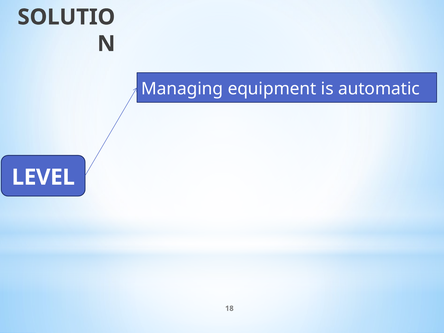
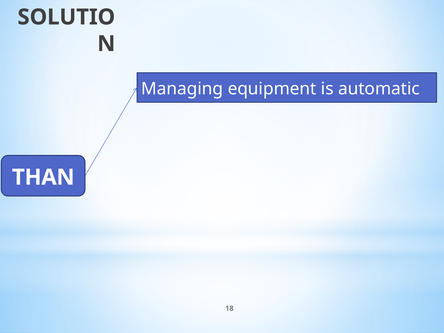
LEVEL: LEVEL -> THAN (43, 177)
